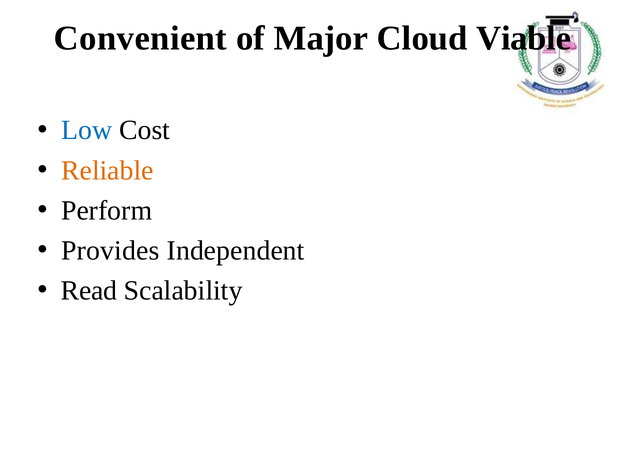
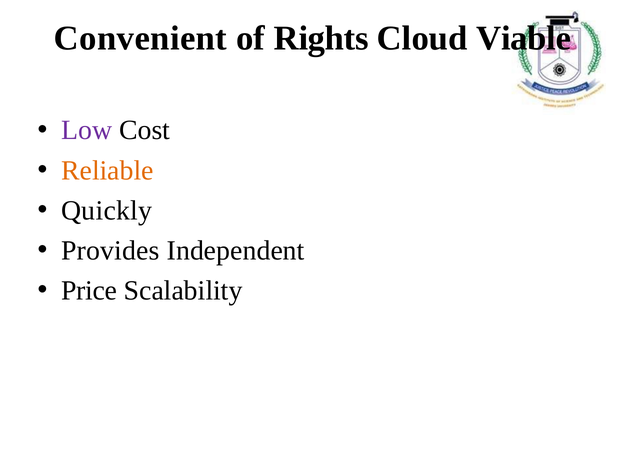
Major: Major -> Rights (321, 38)
Low colour: blue -> purple (87, 130)
Perform: Perform -> Quickly (107, 211)
Read: Read -> Price (89, 291)
